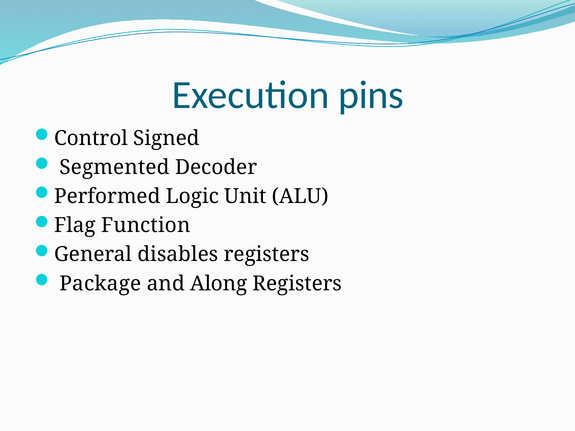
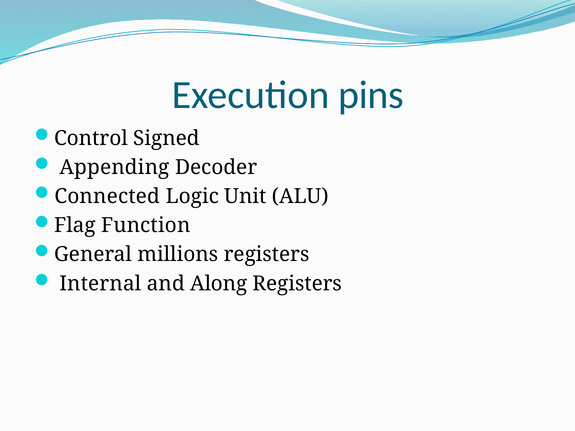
Segmented: Segmented -> Appending (114, 167)
Performed: Performed -> Connected (107, 197)
disables: disables -> millions (178, 255)
Package: Package -> Internal (100, 284)
